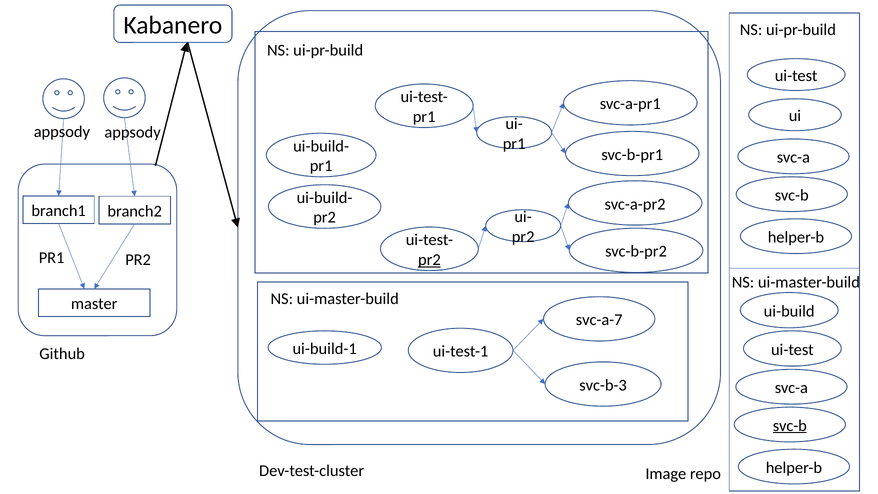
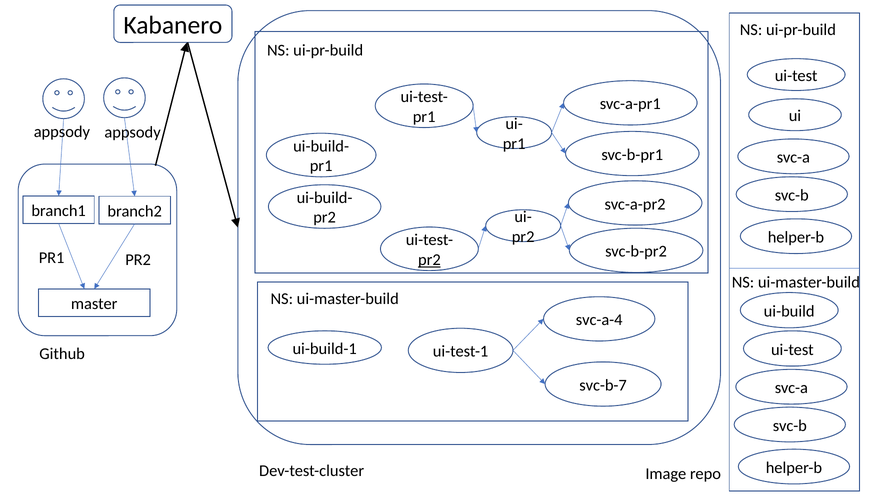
svc-a-7: svc-a-7 -> svc-a-4 (599, 320)
svc-b-3: svc-b-3 -> svc-b-7 (603, 385)
svc-b underline: present -> none (790, 426)
